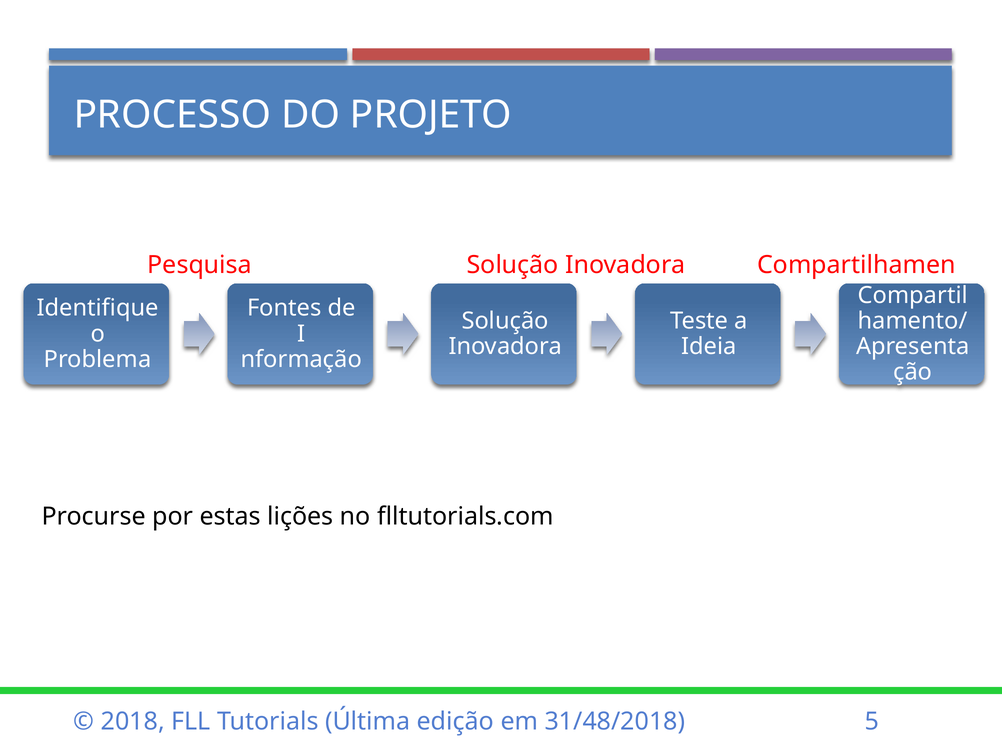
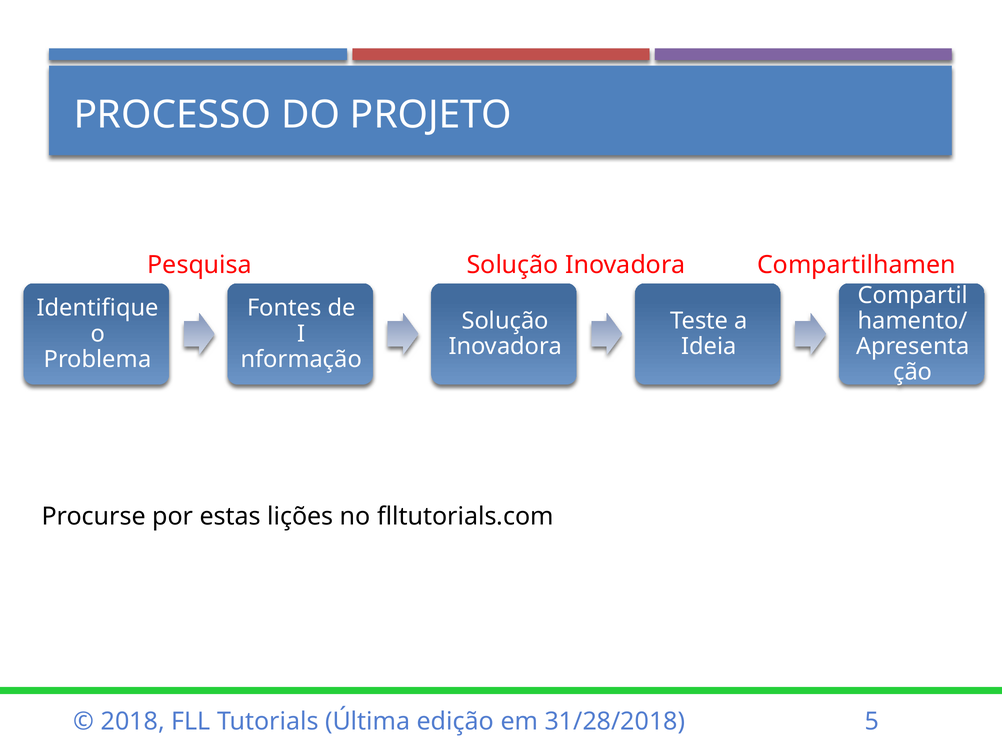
31/48/2018: 31/48/2018 -> 31/28/2018 (615, 722)
